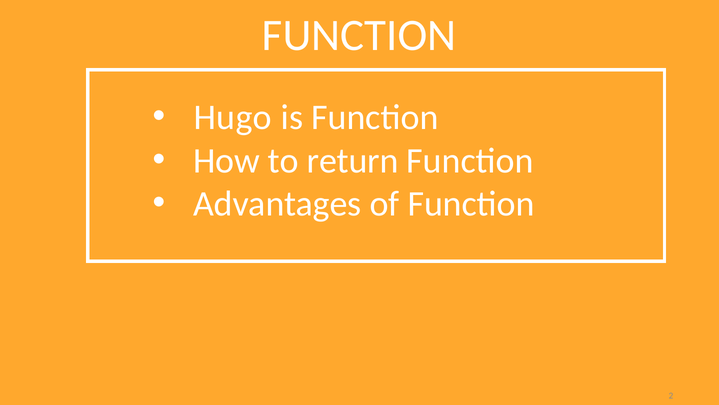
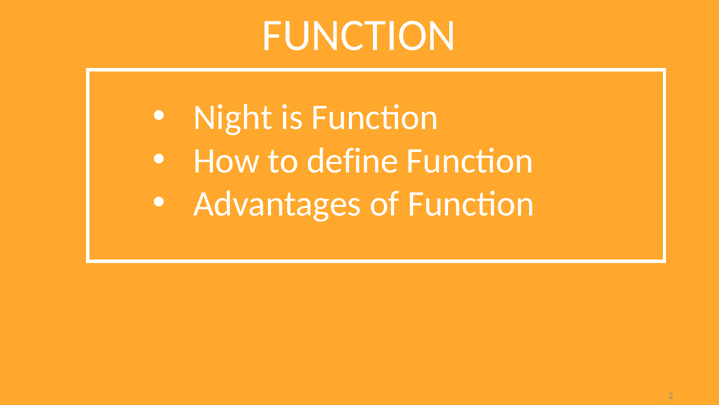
Hugo: Hugo -> Night (233, 117)
return: return -> define (353, 160)
